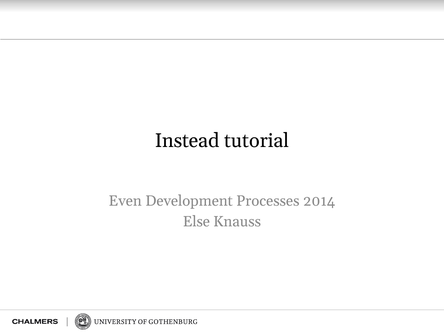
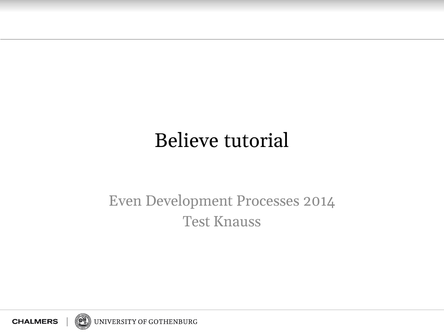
Instead: Instead -> Believe (187, 140)
Else: Else -> Test (196, 222)
